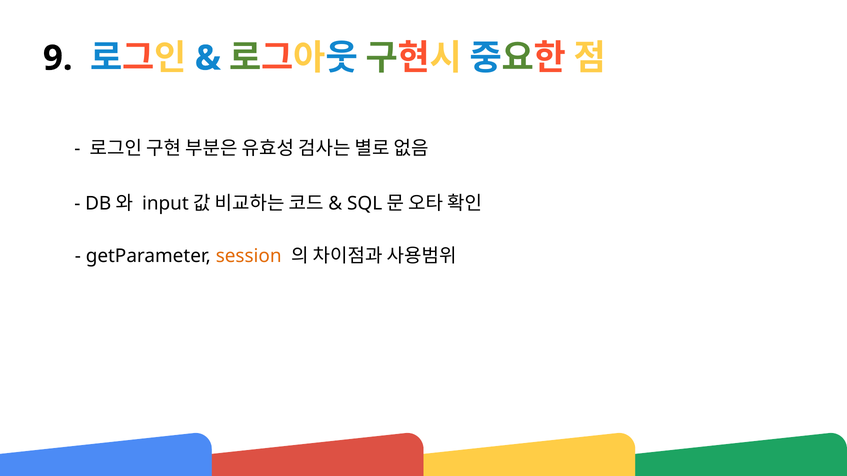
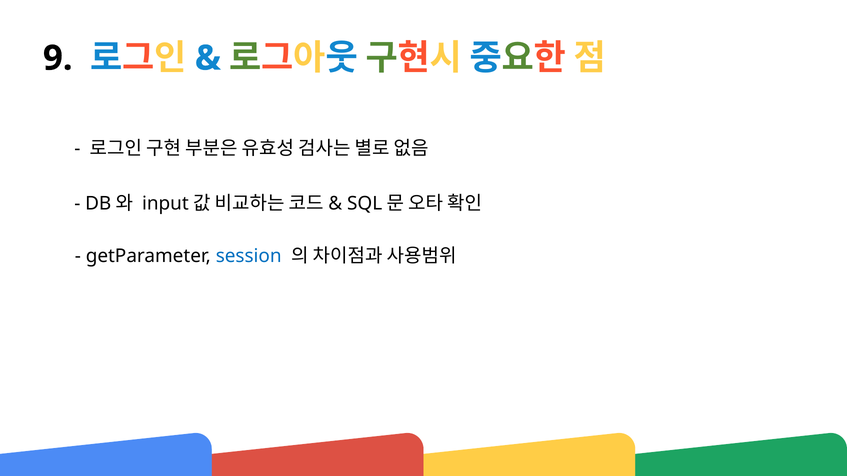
session colour: orange -> blue (249, 256)
